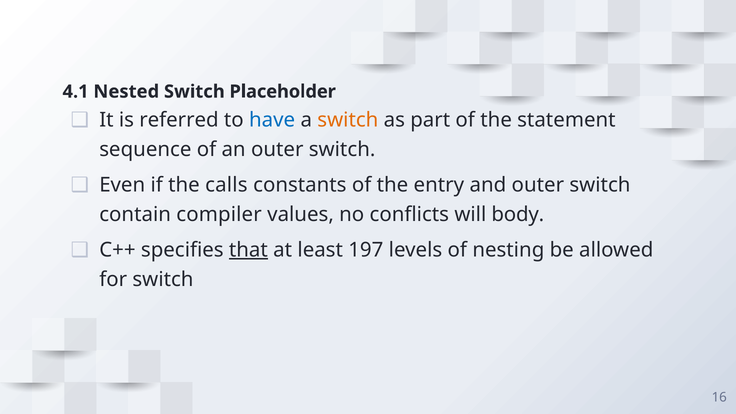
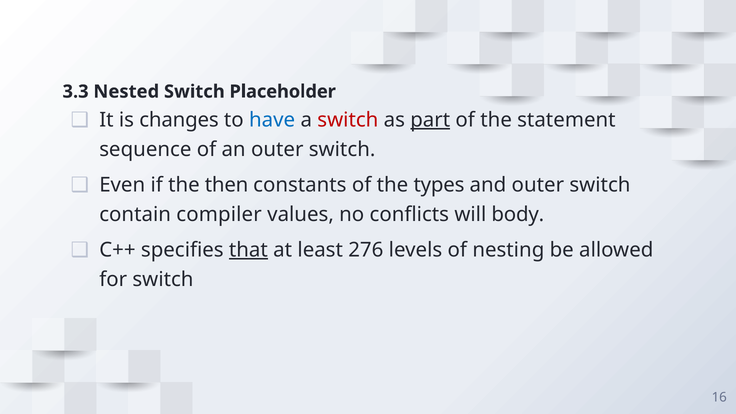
4.1: 4.1 -> 3.3 (76, 92)
referred: referred -> changes (179, 120)
switch colour: orange -> red (348, 120)
part underline: none -> present (430, 120)
calls: calls -> then (227, 185)
entry: entry -> types (439, 185)
197: 197 -> 276 (366, 250)
